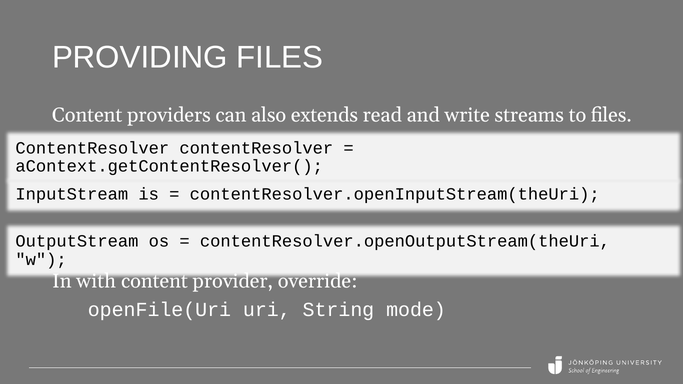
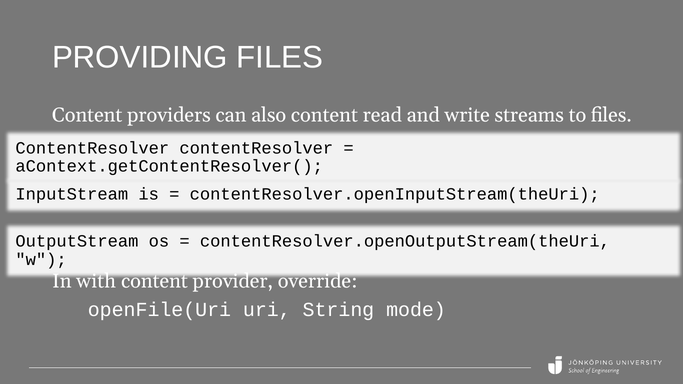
also extends: extends -> content (324, 115)
